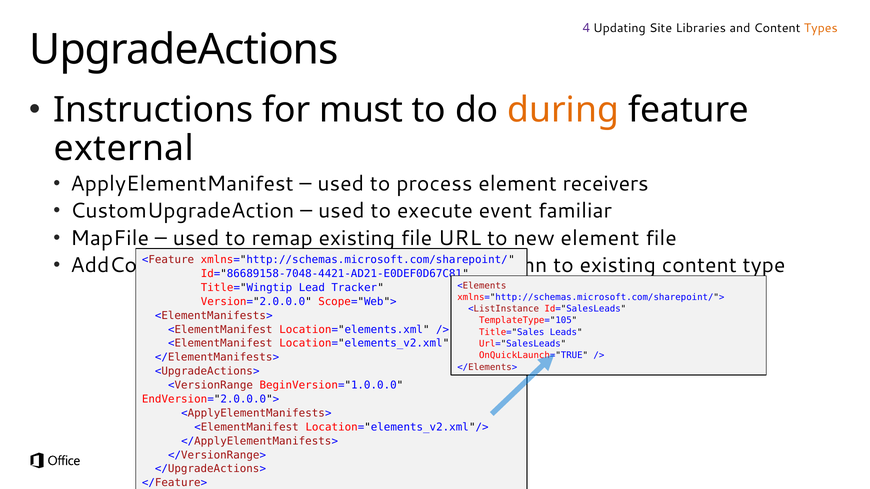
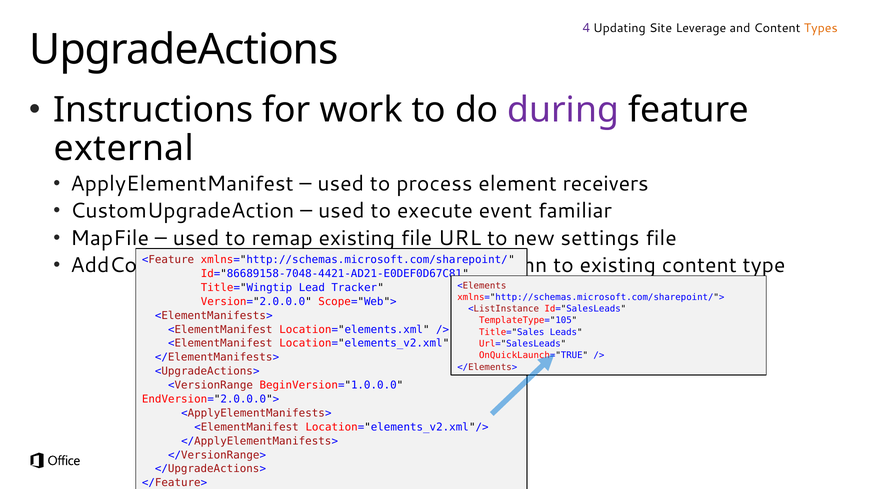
Libraries: Libraries -> Leverage (701, 28)
must: must -> work (361, 110)
during colour: orange -> purple (563, 110)
new element: element -> settings (600, 238)
